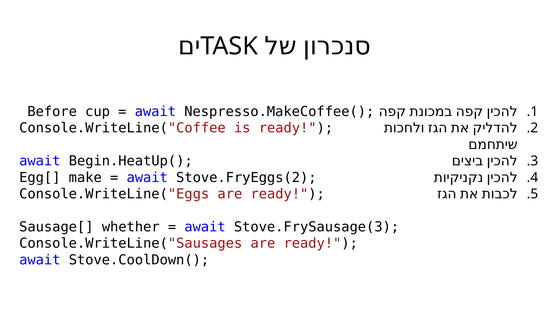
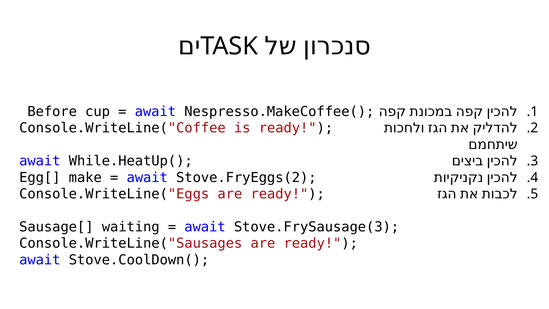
Begin.HeatUp(: Begin.HeatUp( -> While.HeatUp( (131, 161)
whether: whether -> waiting (131, 227)
